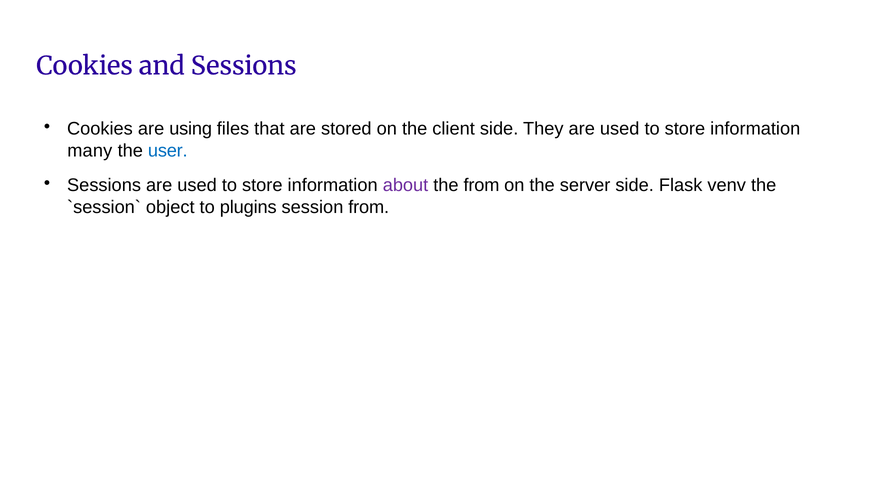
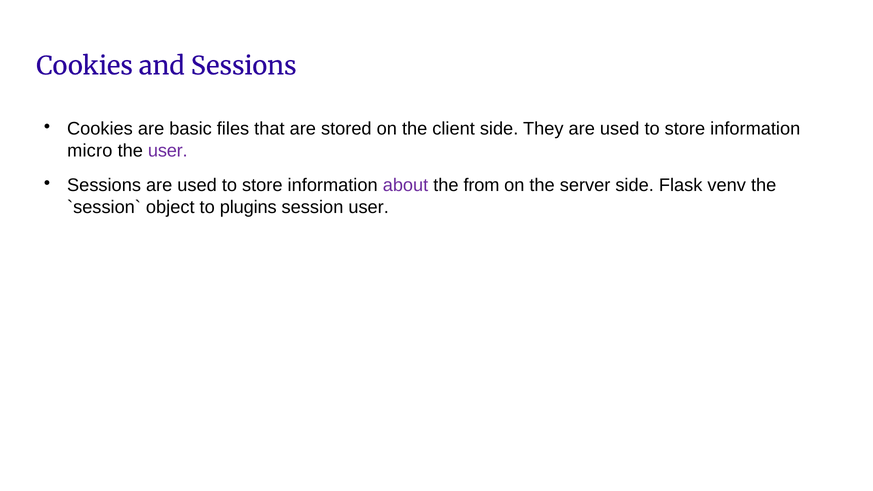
using: using -> basic (191, 129)
many: many -> micro (90, 151)
user colour: blue -> purple (168, 151)
session from: from -> user (369, 207)
